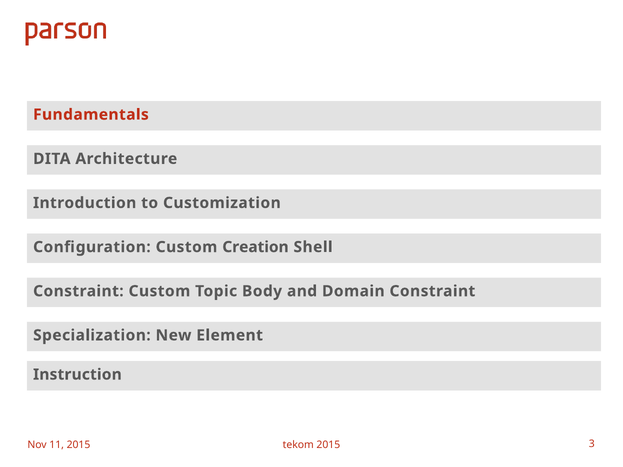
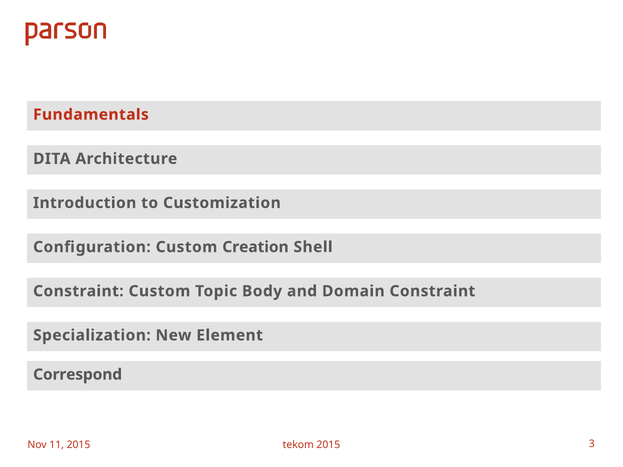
Instruction: Instruction -> Correspond (78, 375)
